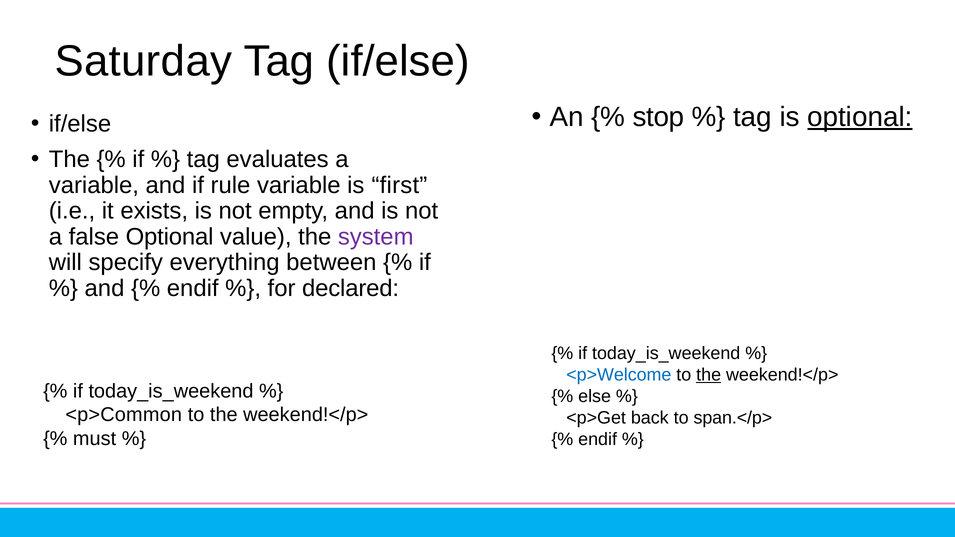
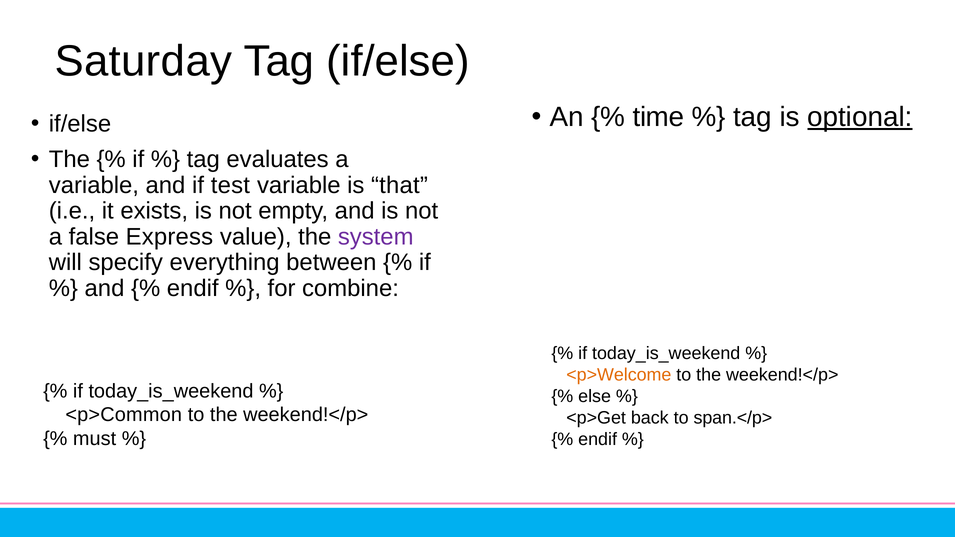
stop: stop -> time (659, 117)
rule: rule -> test (230, 185)
first: first -> that (399, 185)
false Optional: Optional -> Express (169, 237)
declared: declared -> combine (350, 288)
<p>Welcome colour: blue -> orange (619, 375)
the underline: present -> none (709, 375)
